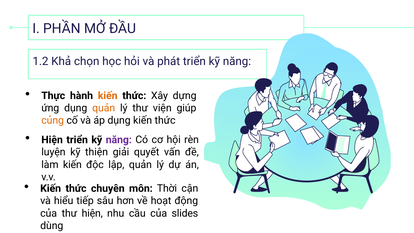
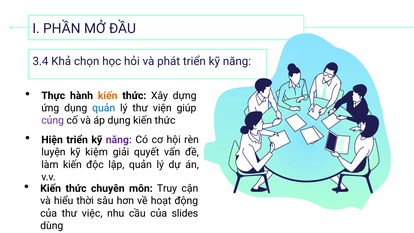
1.2: 1.2 -> 3.4 (40, 61)
quản colour: orange -> blue (104, 108)
củng colour: orange -> purple (53, 120)
thiện: thiện -> kiệm (97, 152)
Thời: Thời -> Truy (167, 188)
tiếp: tiếp -> thời (85, 201)
thư hiện: hiện -> việc (92, 213)
